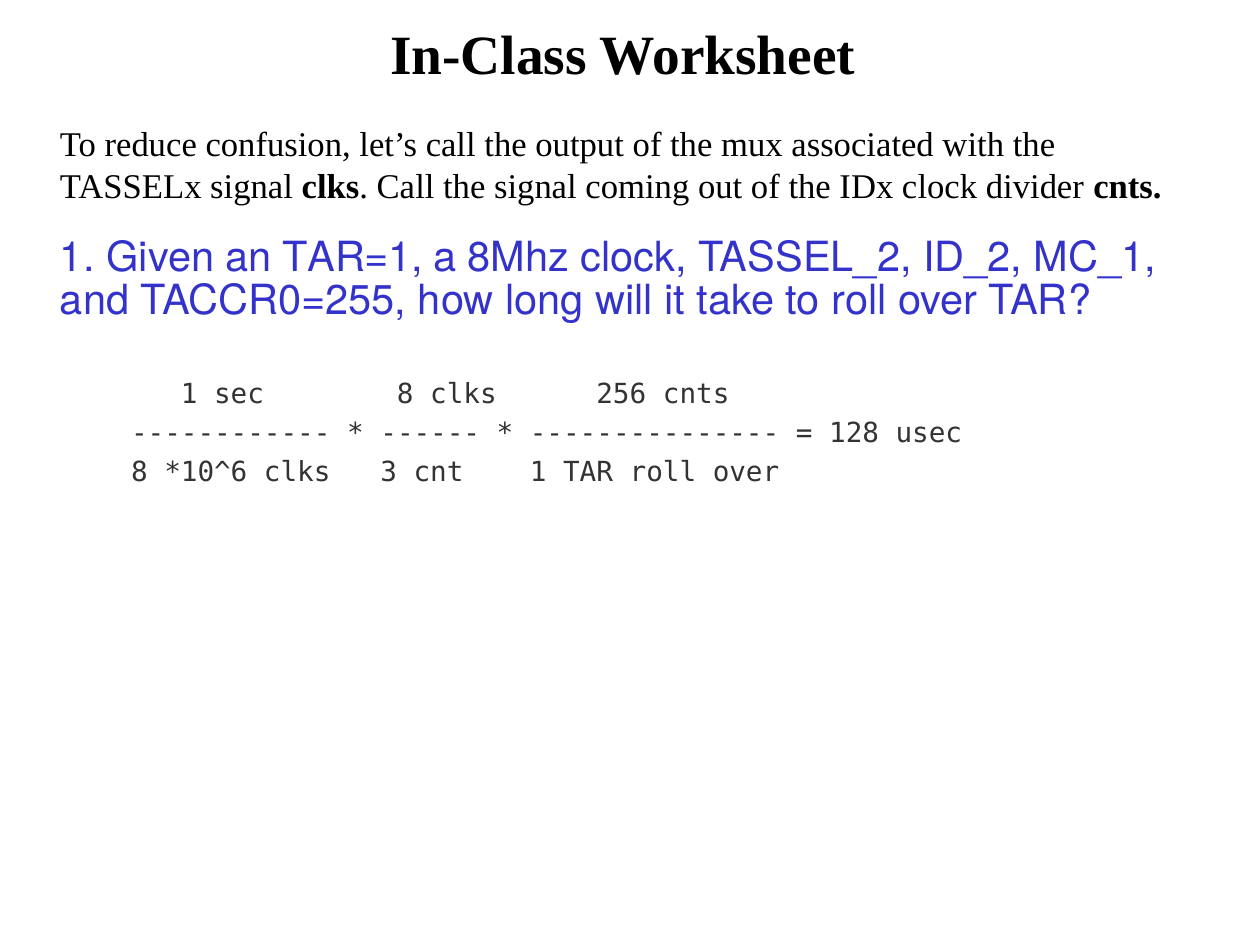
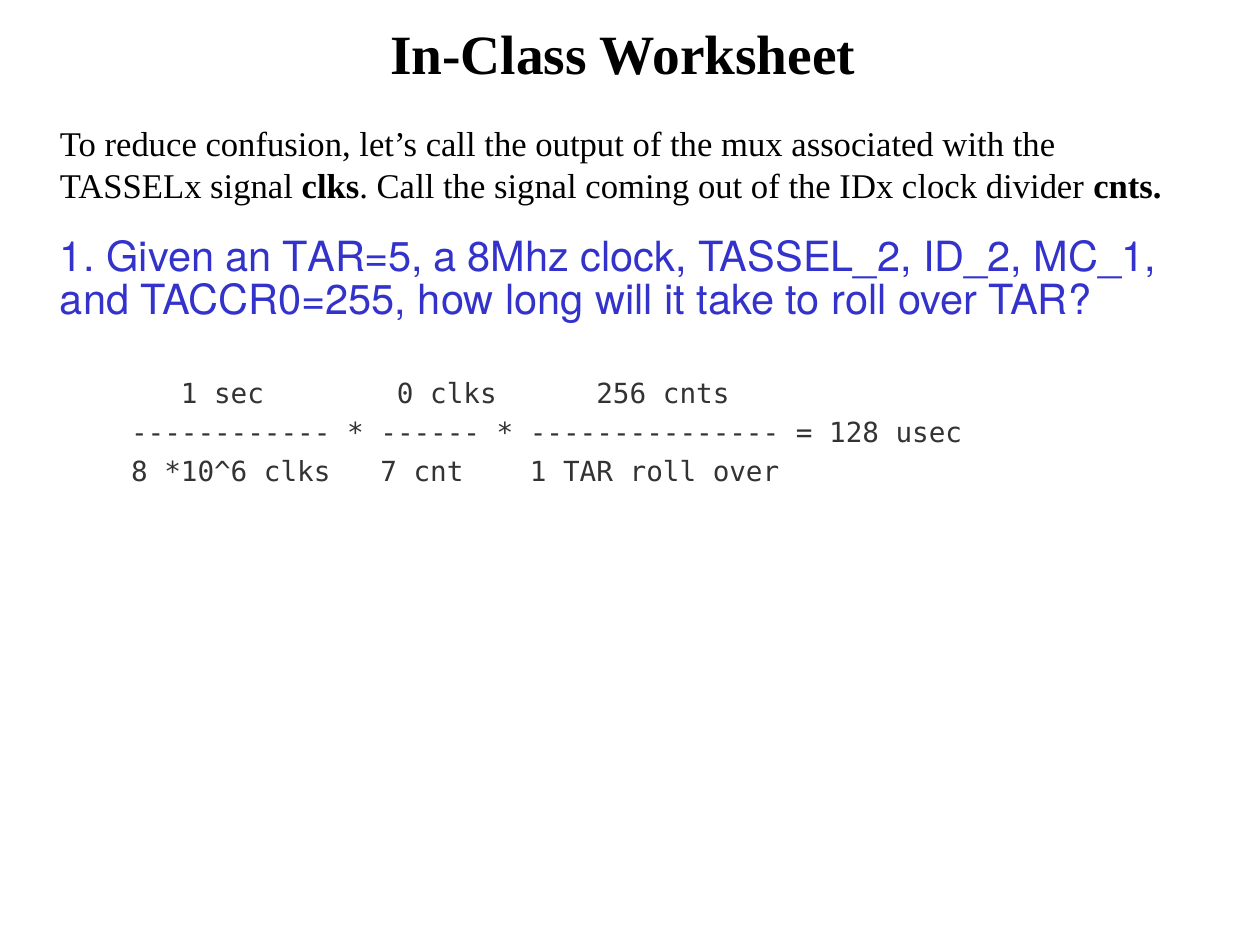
TAR=1: TAR=1 -> TAR=5 (353, 257)
sec 8: 8 -> 0 (405, 394)
3: 3 -> 7 (389, 472)
